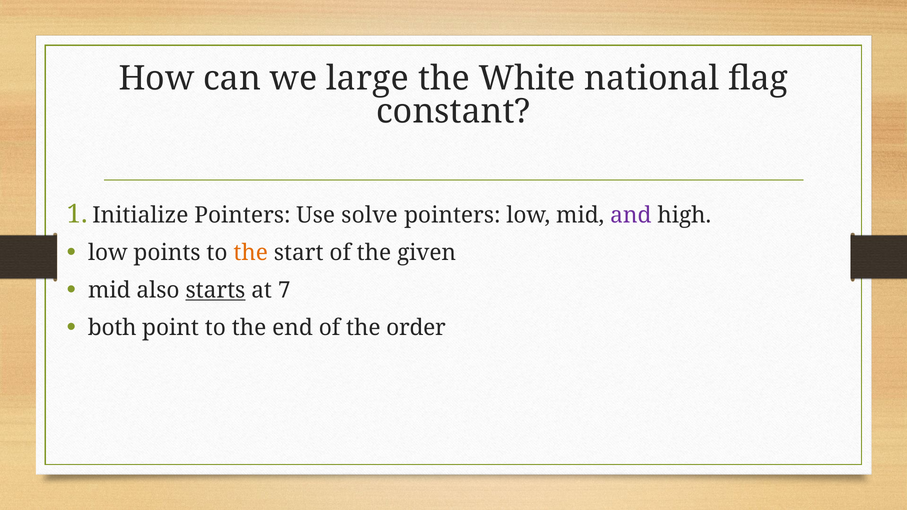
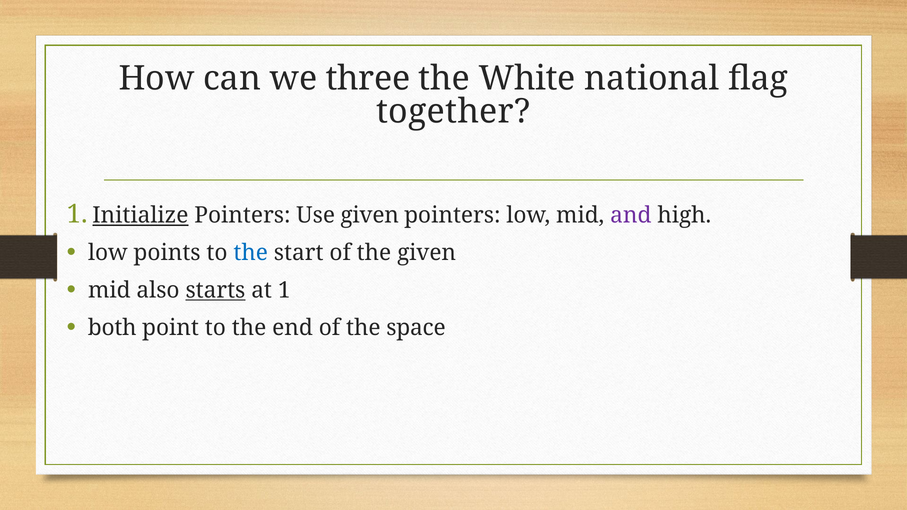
large: large -> three (368, 79)
constant: constant -> together (453, 111)
Initialize underline: none -> present (140, 216)
Use solve: solve -> given (370, 216)
the colour: orange -> blue (251, 253)
at 7: 7 -> 1 (284, 290)
order: order -> space (416, 328)
